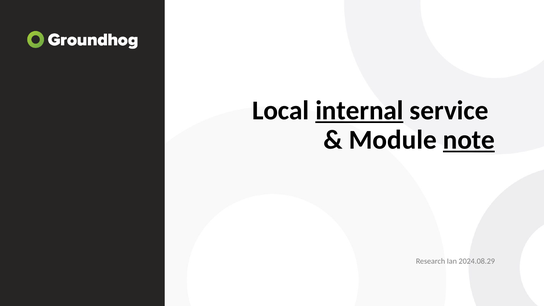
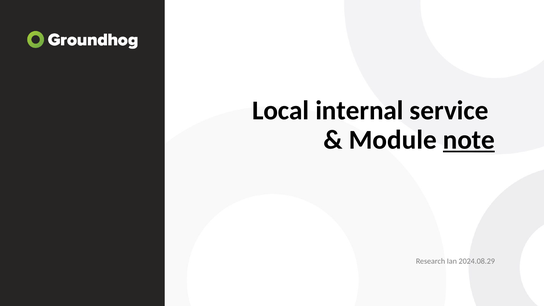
internal underline: present -> none (359, 110)
